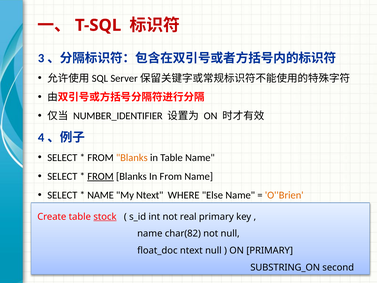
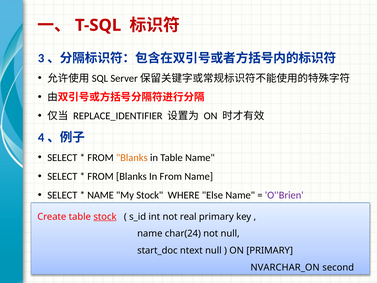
NUMBER_IDENTIFIER: NUMBER_IDENTIFIER -> REPLACE_IDENTIFIER (118, 116)
FROM underline: present -> none (100, 176)
My Ntext: Ntext -> Stock (150, 195)
O''Brien colour: orange -> purple (284, 195)
char(82: char(82 -> char(24 (183, 233)
float_doc: float_doc -> start_doc (157, 250)
SUBSTRING_ON: SUBSTRING_ON -> NVARCHAR_ON (285, 267)
